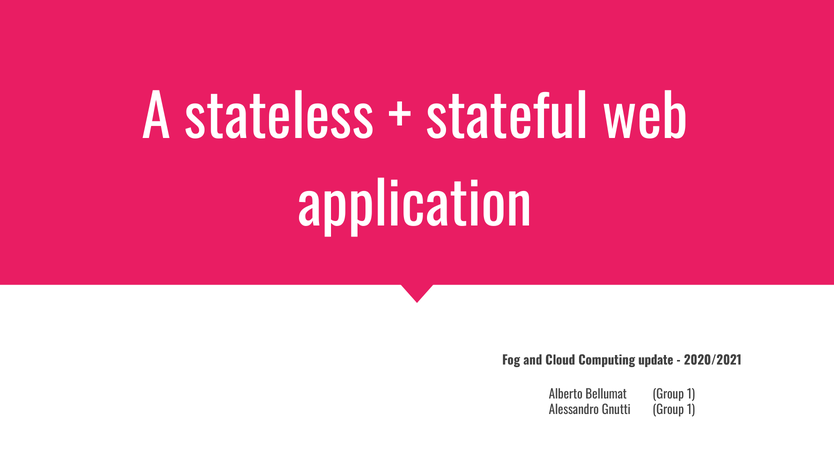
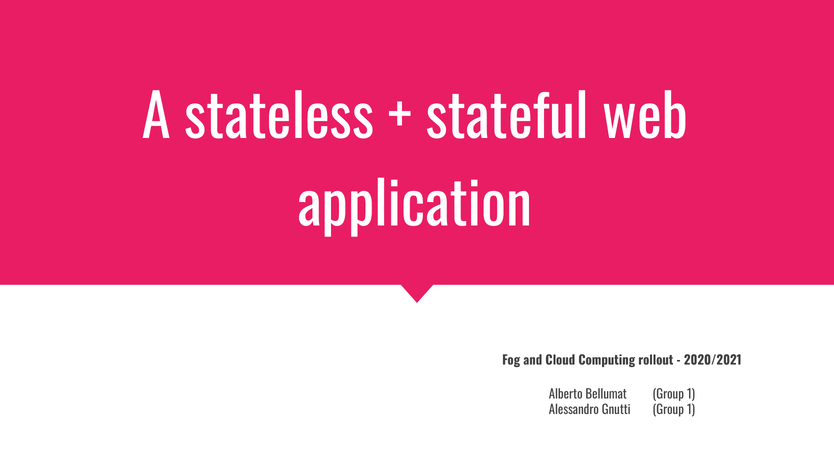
update: update -> rollout (656, 361)
